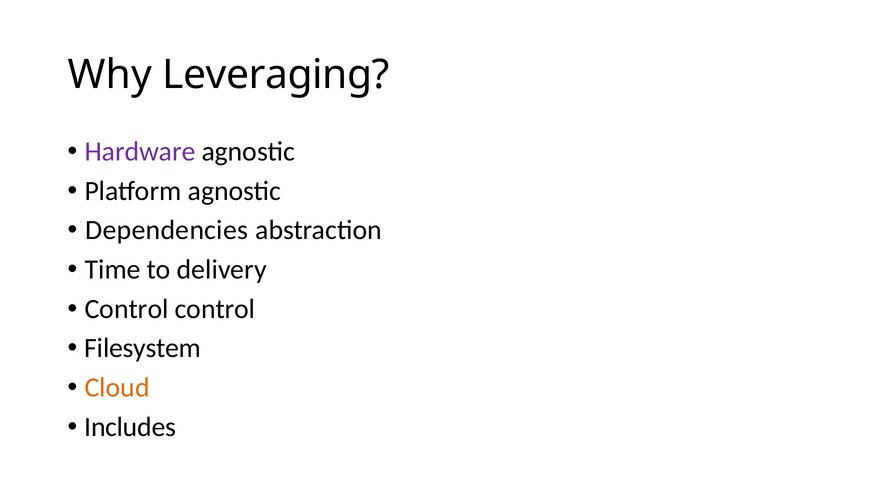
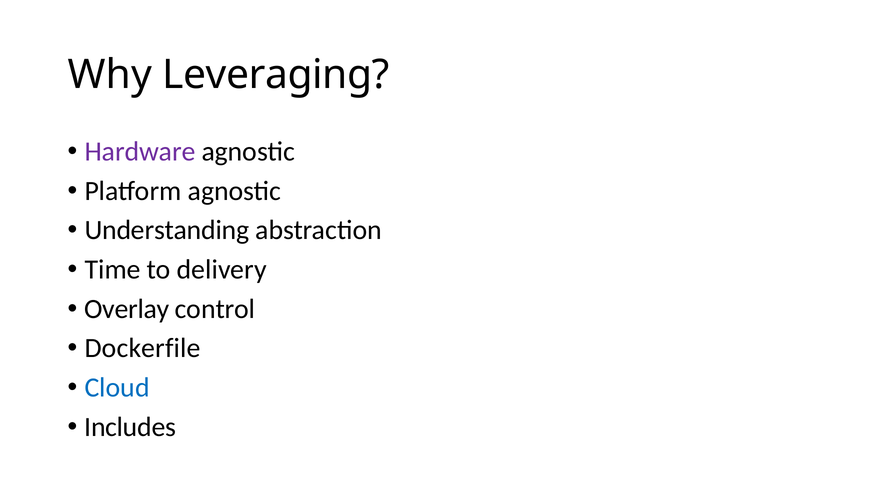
Dependencies: Dependencies -> Understanding (167, 230)
Control: Control -> Overlay (127, 309)
Filesystem: Filesystem -> Dockerfile (143, 348)
Cloud colour: orange -> blue (117, 388)
